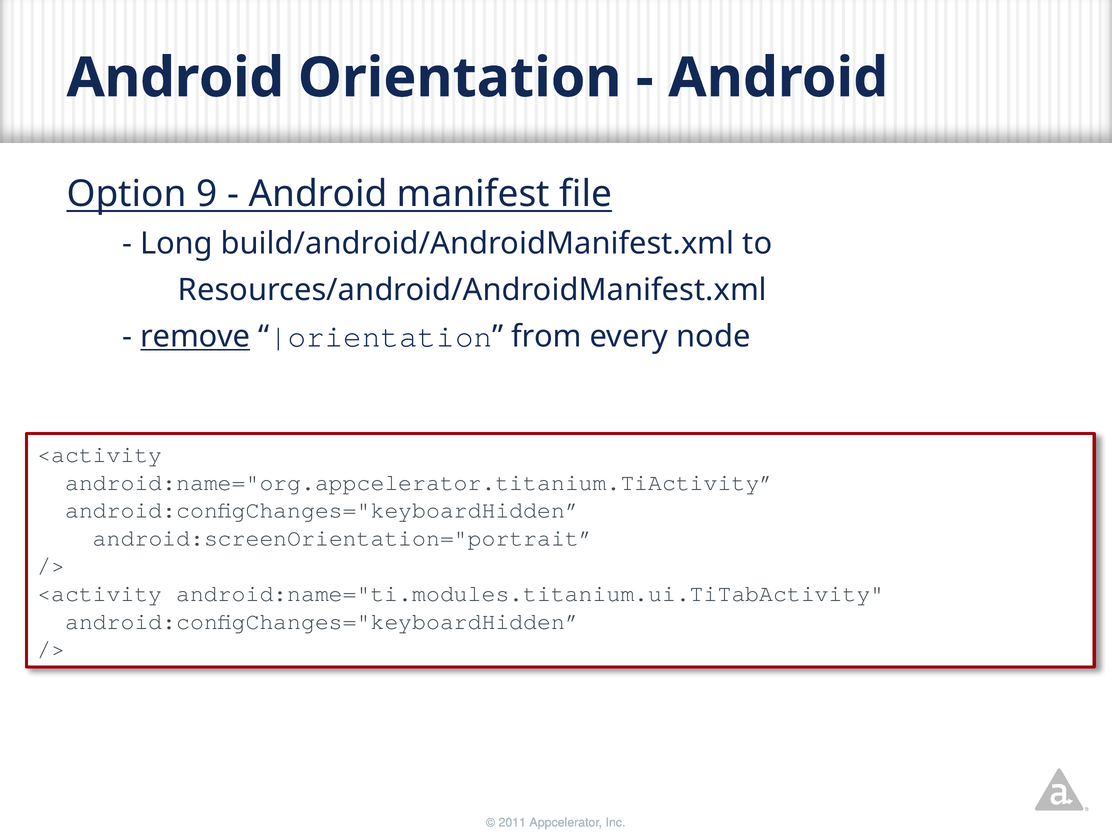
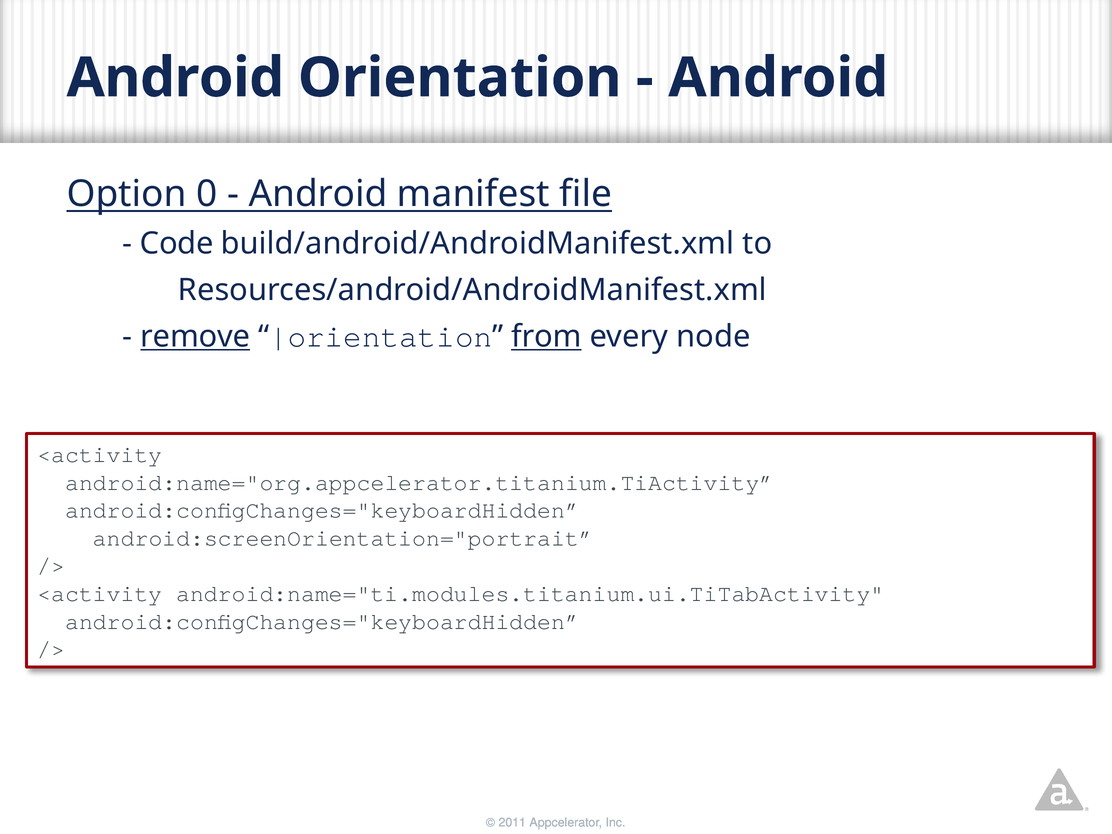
9: 9 -> 0 (207, 194)
Long: Long -> Code (177, 244)
from underline: none -> present (546, 336)
